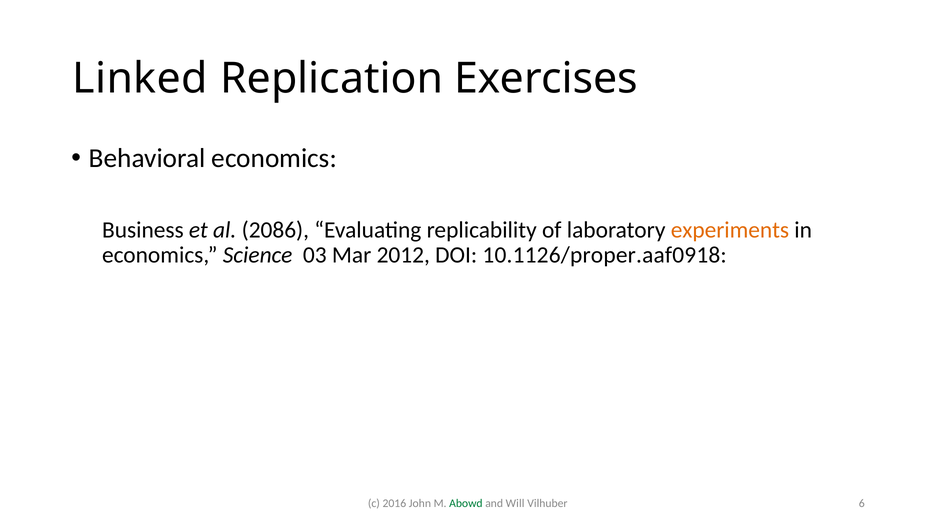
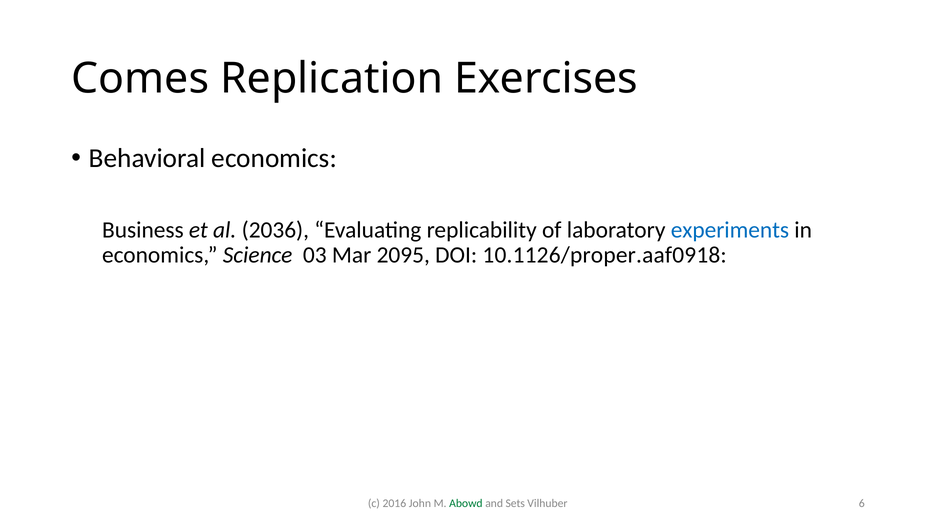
Linked: Linked -> Comes (140, 79)
2086: 2086 -> 2036 (275, 230)
experiments colour: orange -> blue (730, 230)
2012: 2012 -> 2095 (403, 255)
Will: Will -> Sets (515, 503)
